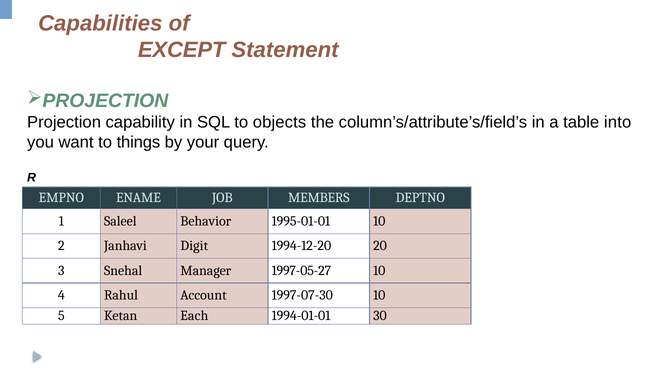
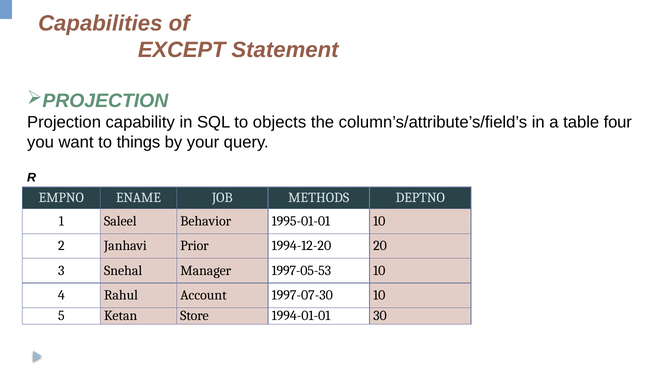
into: into -> four (618, 122)
MEMBERS: MEMBERS -> METHODS (319, 198)
Digit: Digit -> Prior (194, 246)
1997-05-27: 1997-05-27 -> 1997-05-53 (301, 271)
Each: Each -> Store (194, 316)
